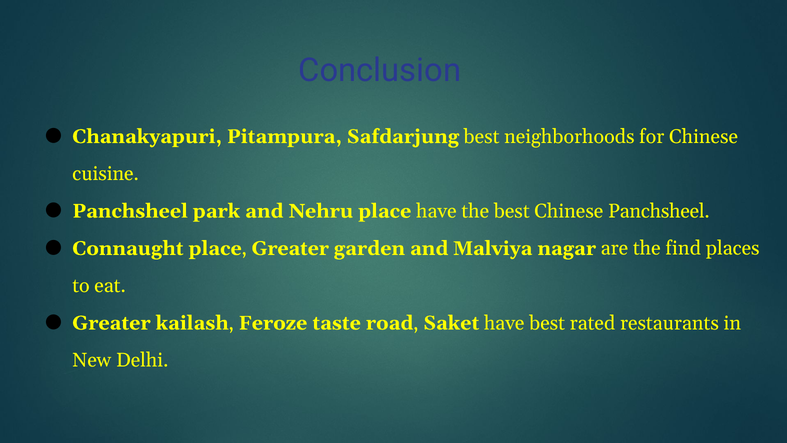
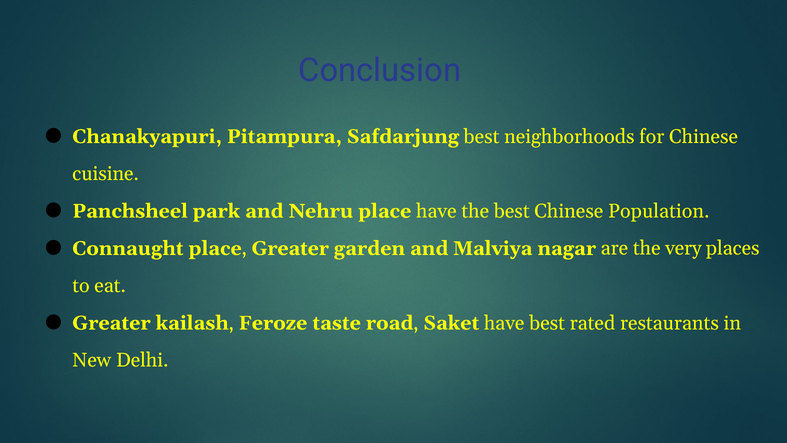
Chinese Panchsheel: Panchsheel -> Population (659, 211)
find: find -> very (683, 248)
